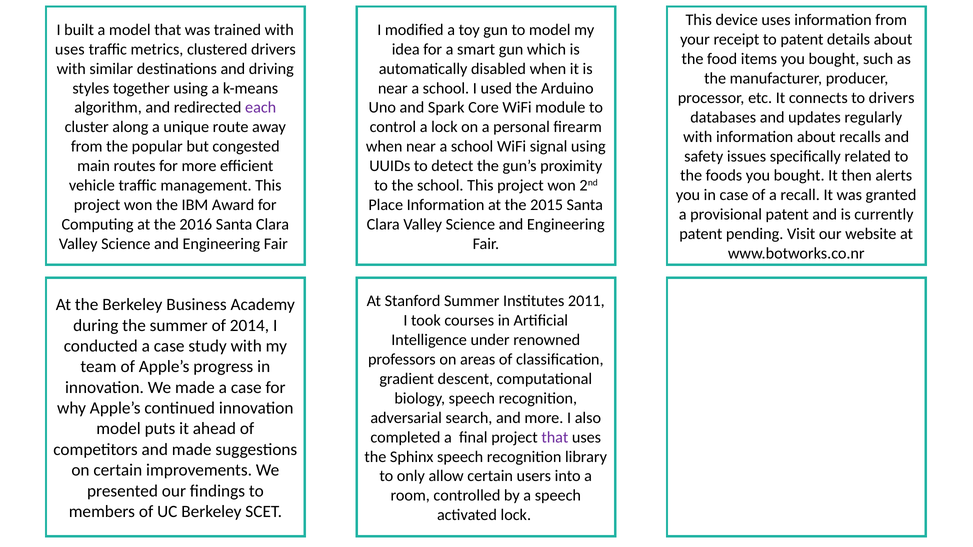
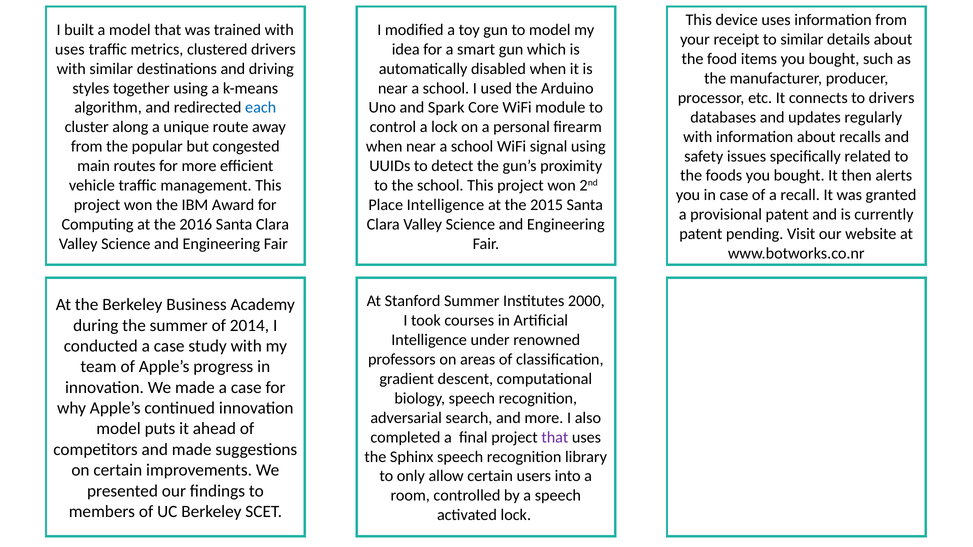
to patent: patent -> similar (802, 40)
each colour: purple -> blue (261, 108)
Place Information: Information -> Intelligence (445, 205)
2011: 2011 -> 2000 (586, 301)
